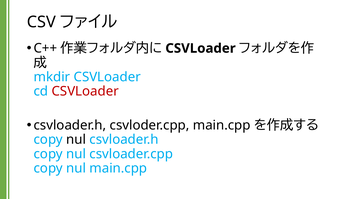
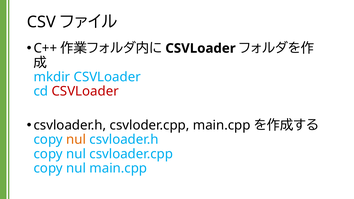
nul colour: black -> orange (76, 140)
